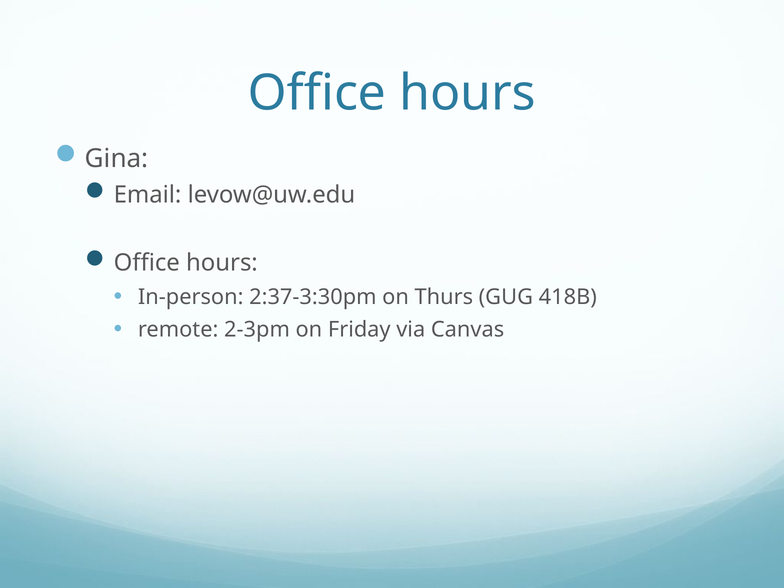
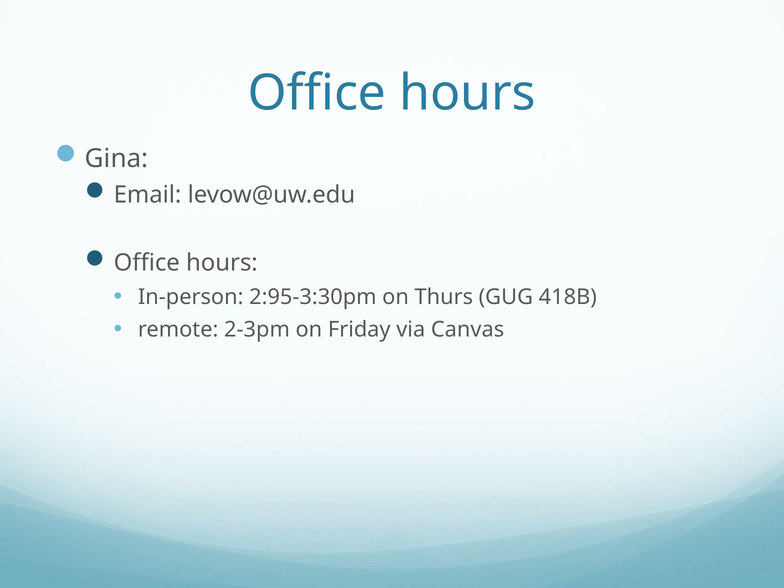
2:37-3:30pm: 2:37-3:30pm -> 2:95-3:30pm (313, 297)
